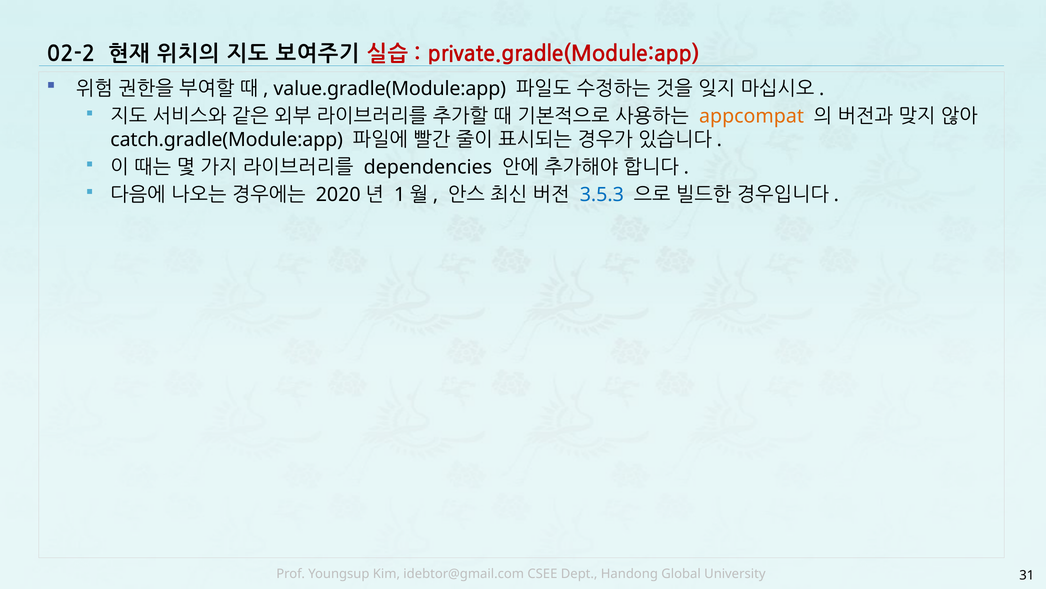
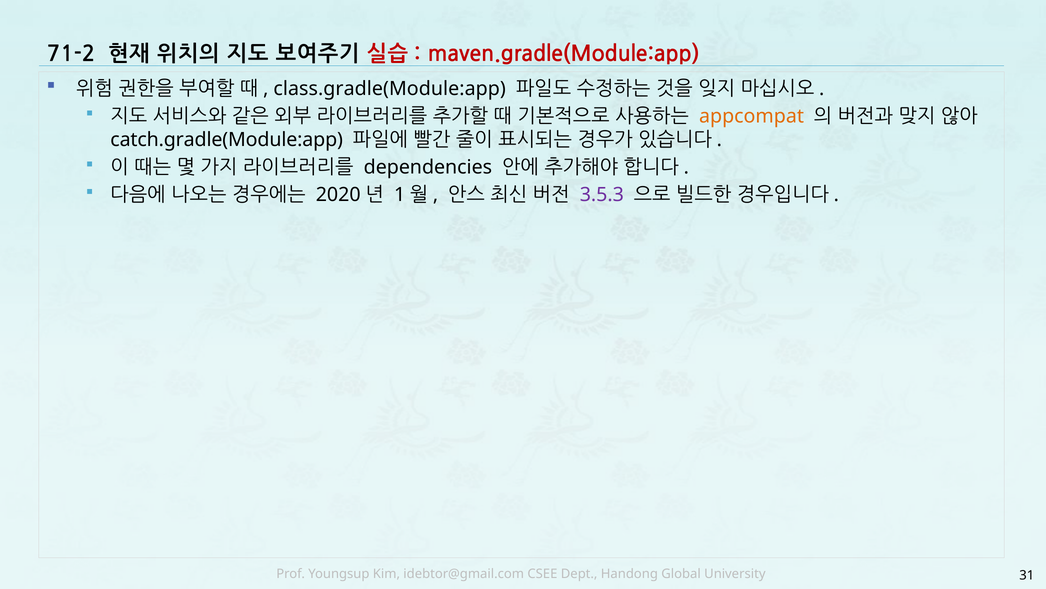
02-2: 02-2 -> 71-2 (71, 54)
private.gradle(Module:app: private.gradle(Module:app -> maven.gradle(Module:app (564, 54)
value.gradle(Module:app: value.gradle(Module:app -> class.gradle(Module:app (390, 89)
3.5.3 colour: blue -> purple (602, 195)
